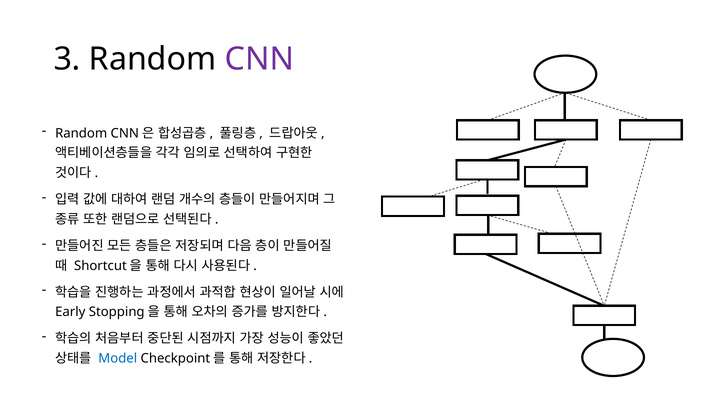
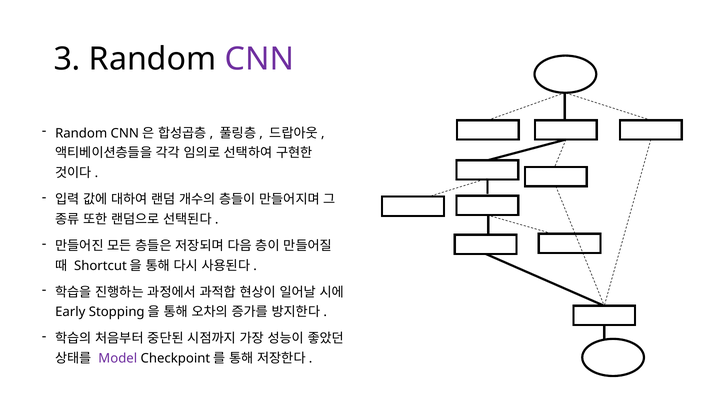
Model colour: blue -> purple (118, 359)
